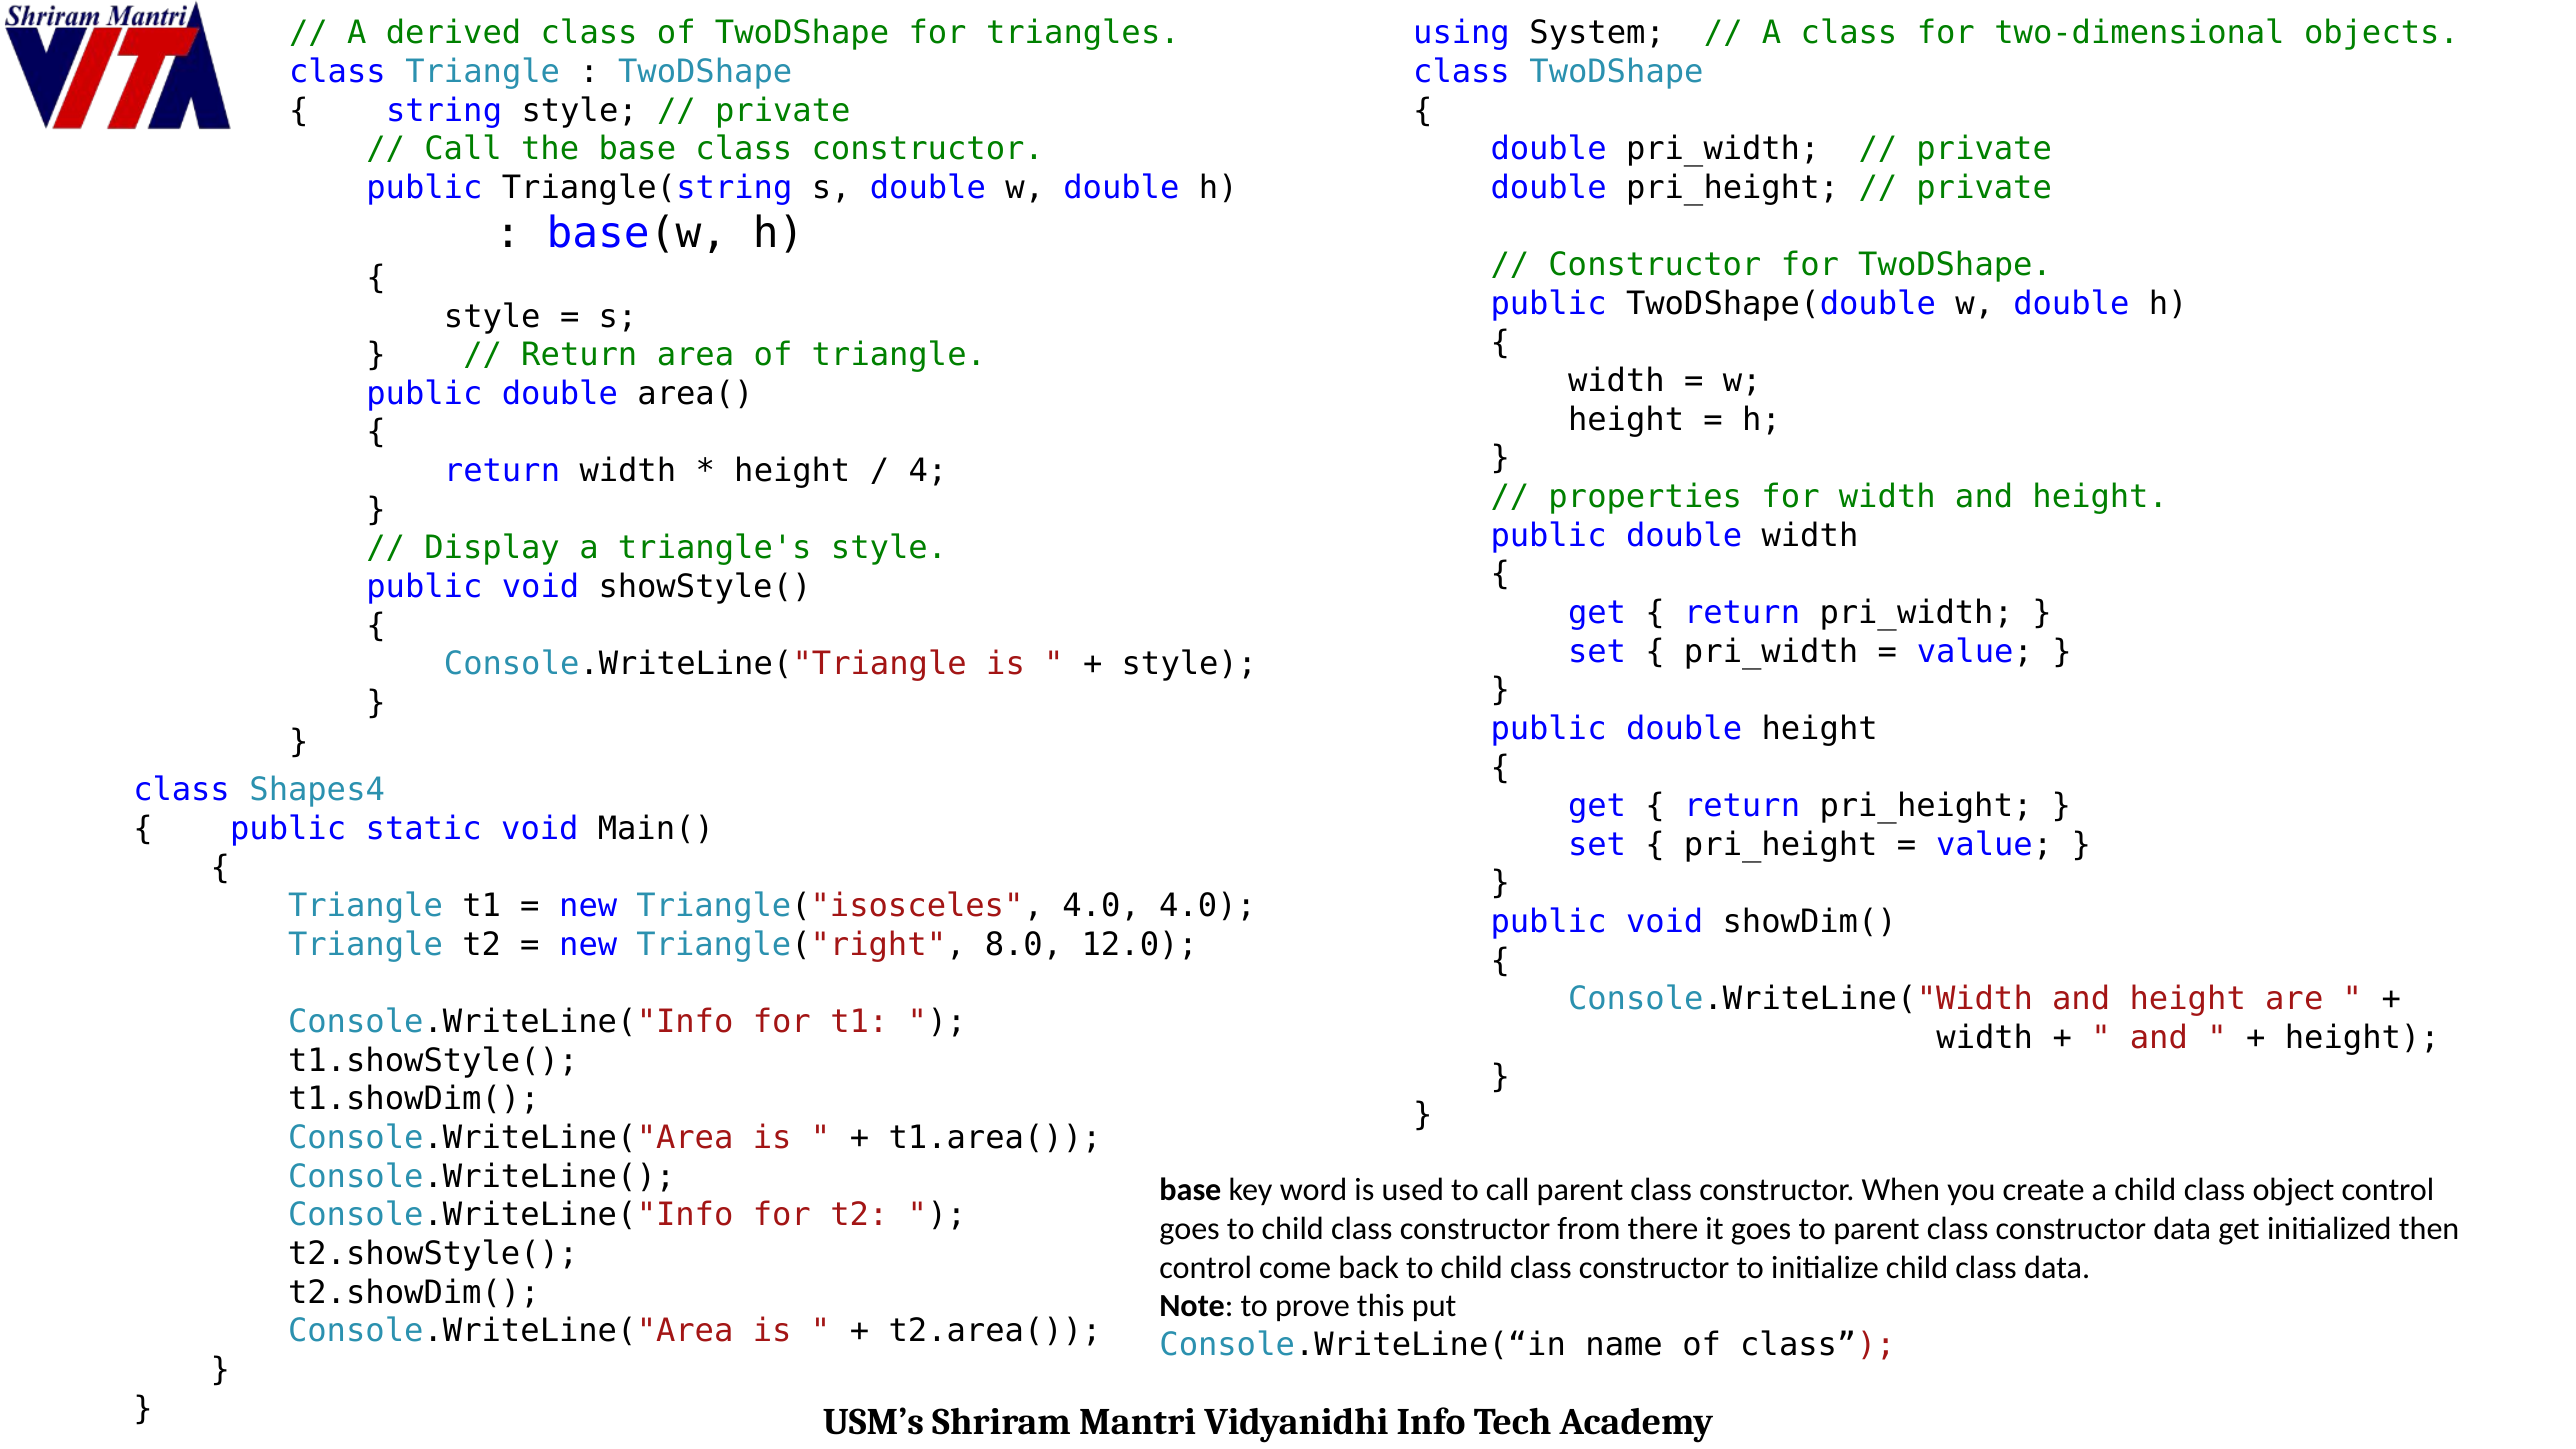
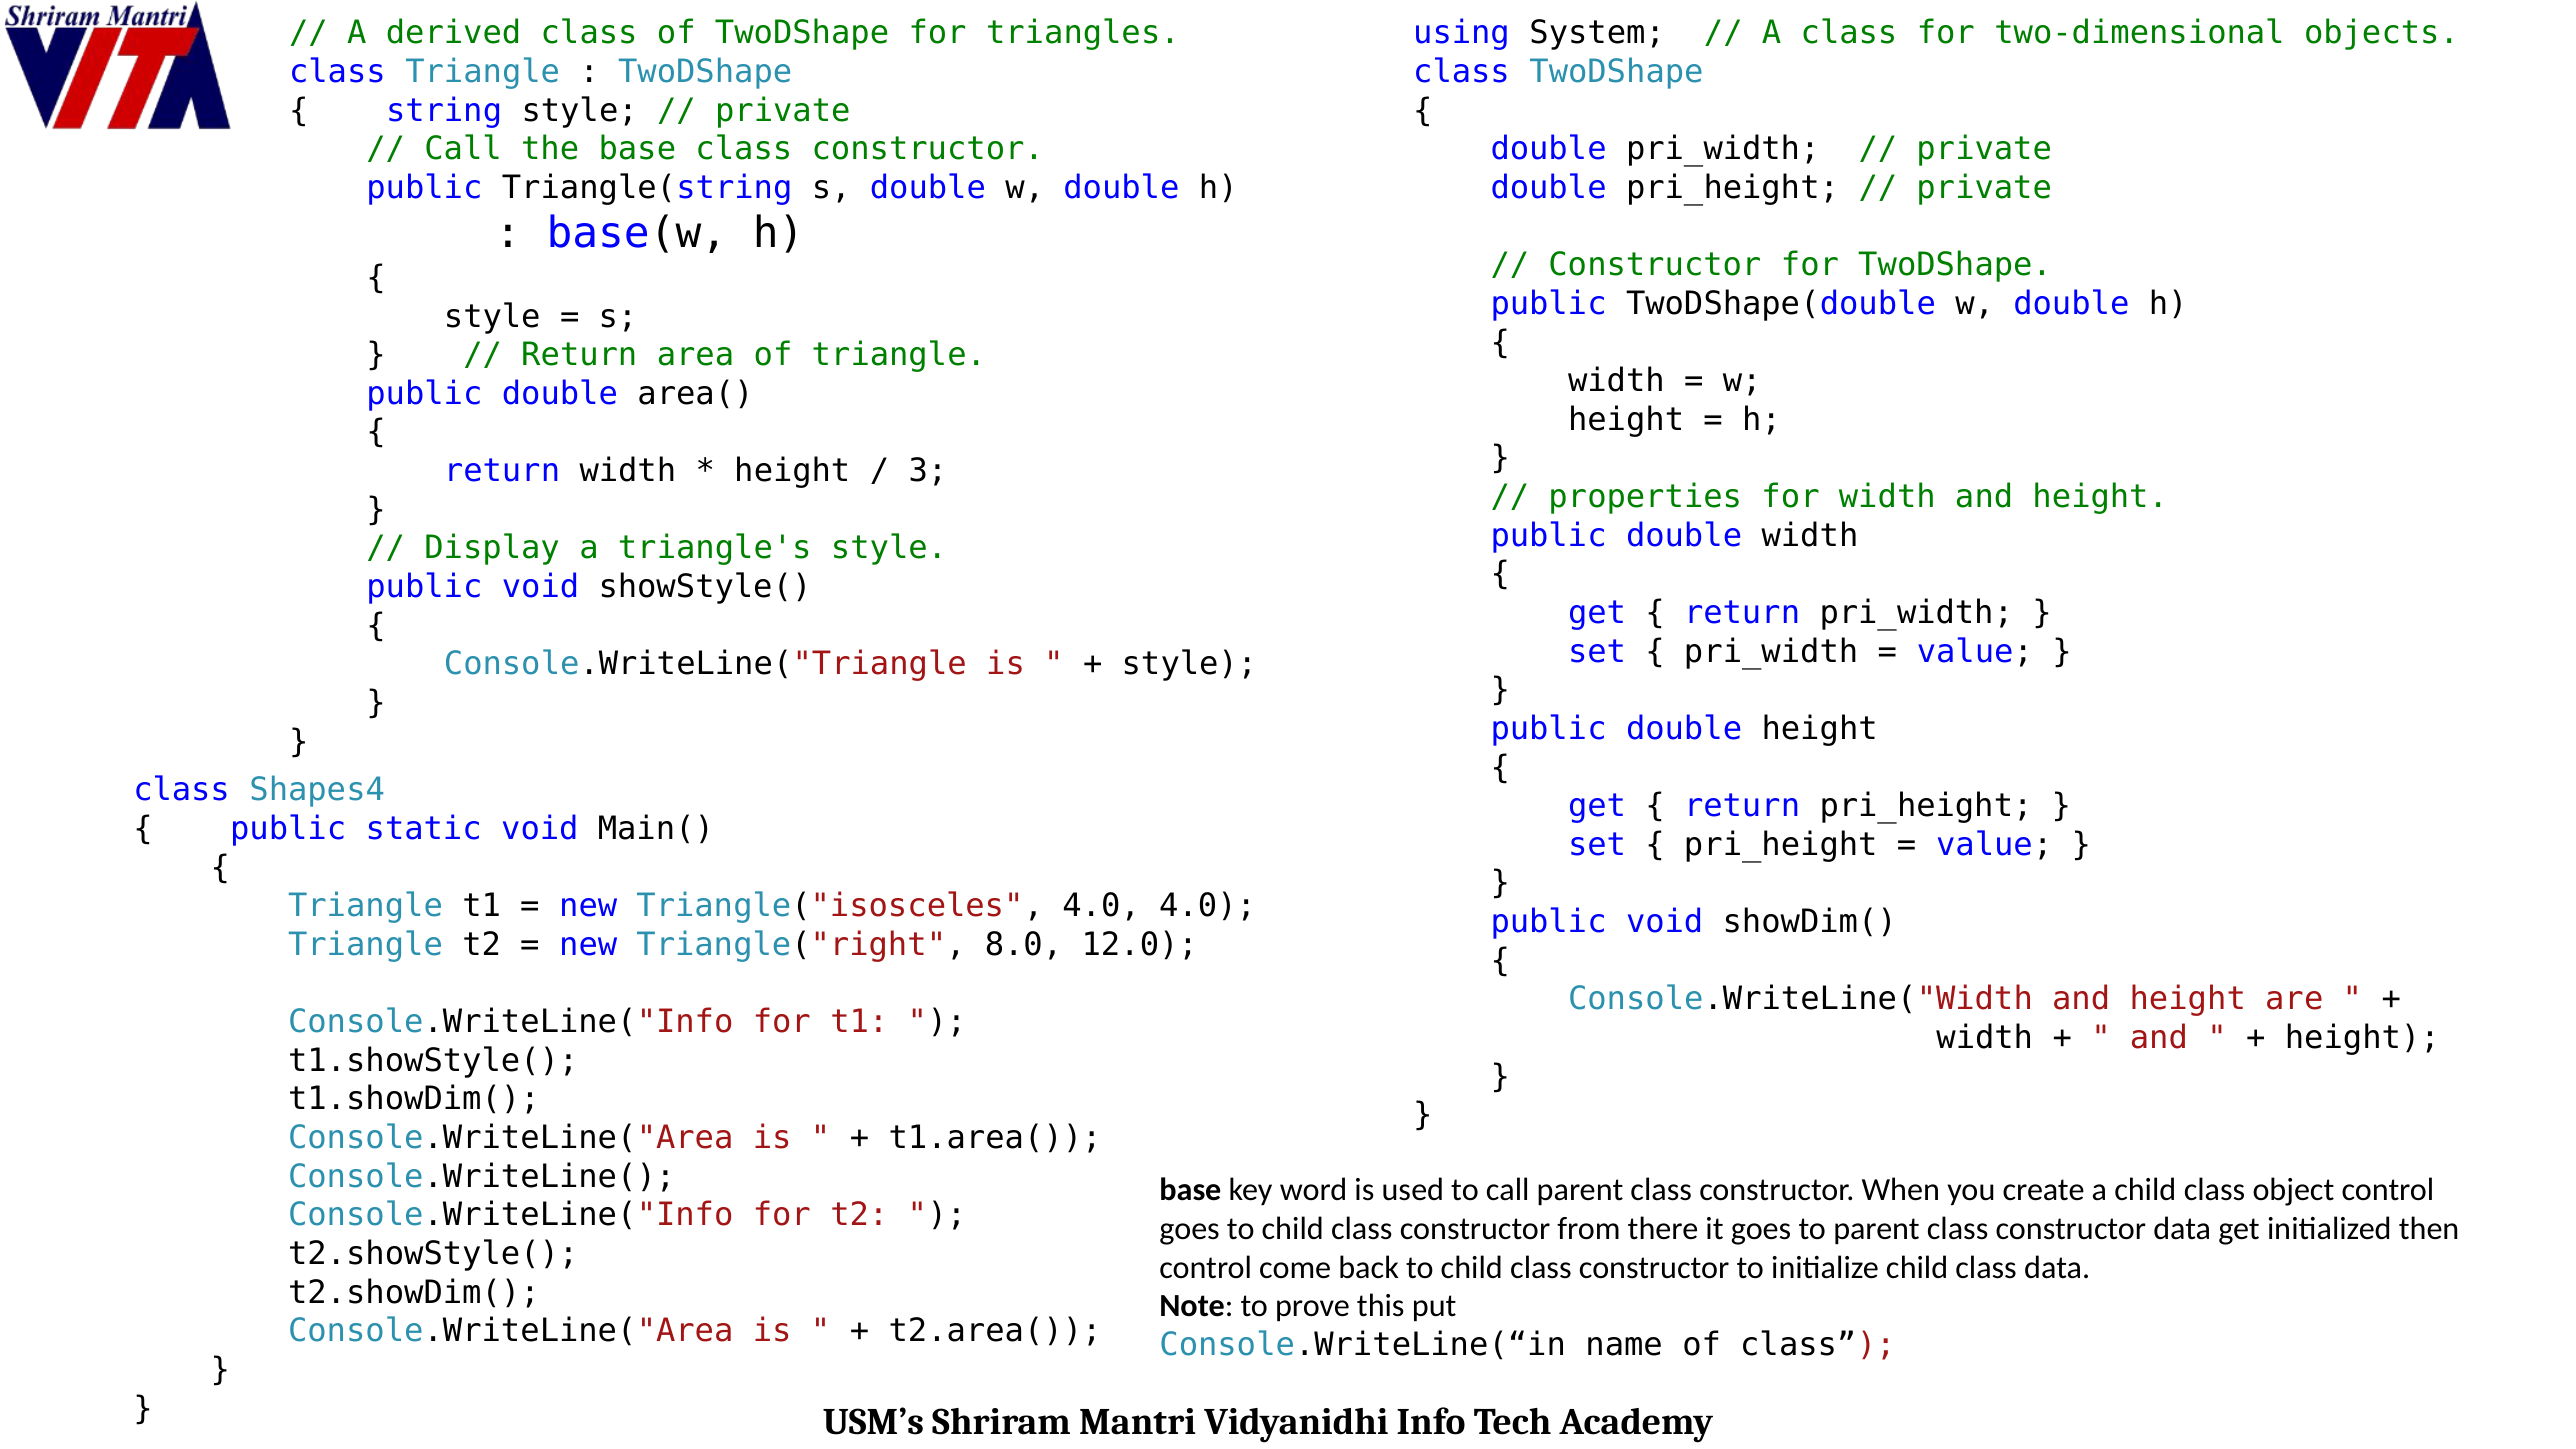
4: 4 -> 3 (928, 471)
